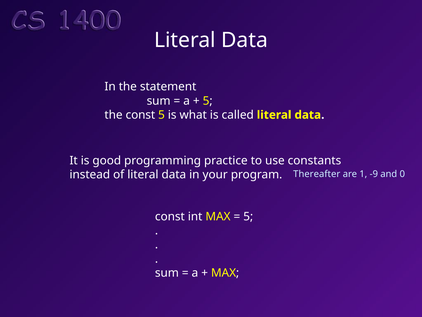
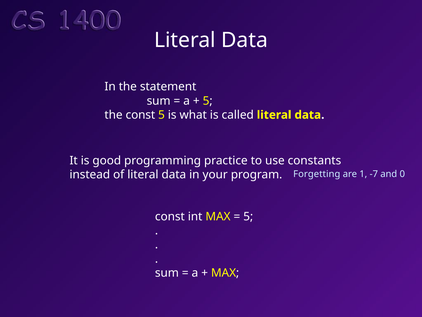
Thereafter: Thereafter -> Forgetting (317, 174)
-9: -9 -> -7 (374, 174)
